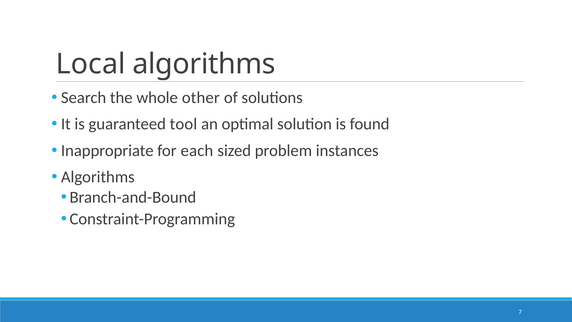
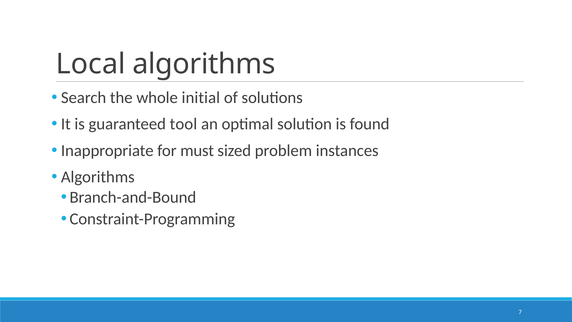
other: other -> initial (201, 98)
each: each -> must (197, 150)
